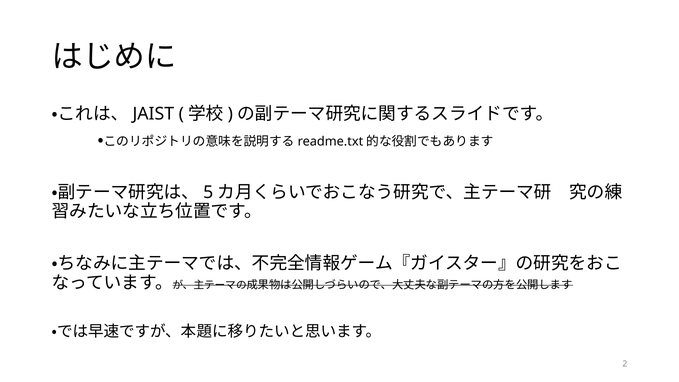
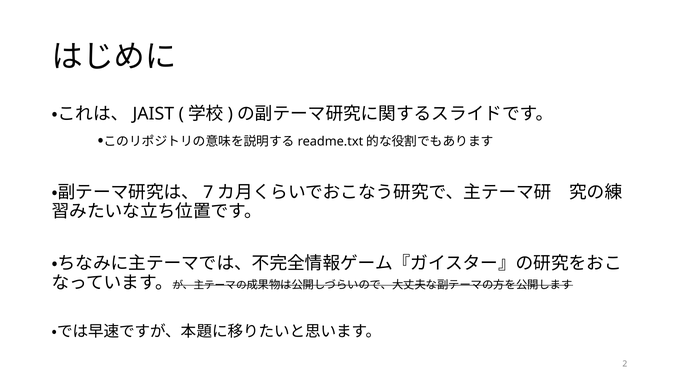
5: 5 -> 7 (208, 192)
